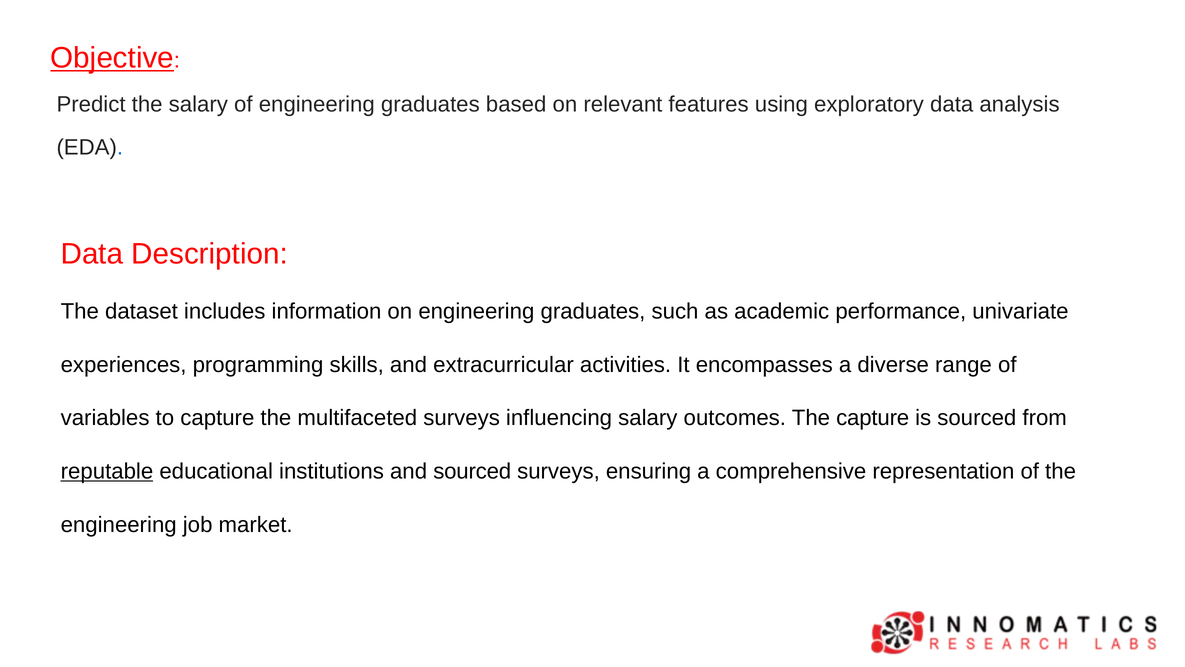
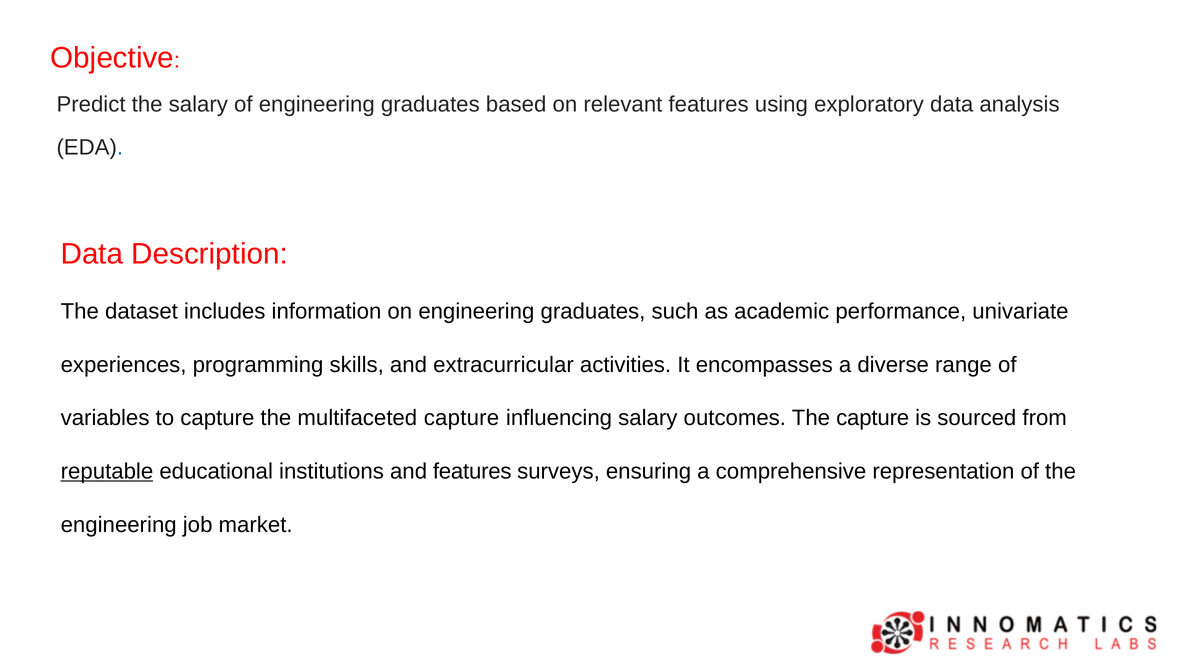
Objective underline: present -> none (112, 58)
multifaceted surveys: surveys -> capture (461, 418)
and sourced: sourced -> features (472, 471)
